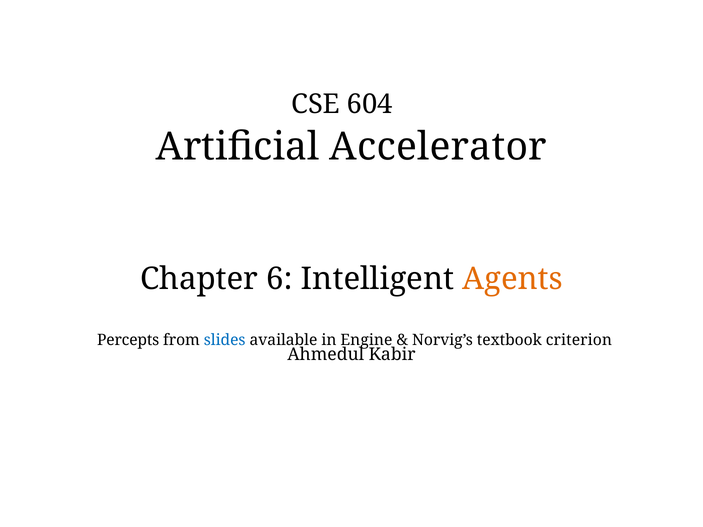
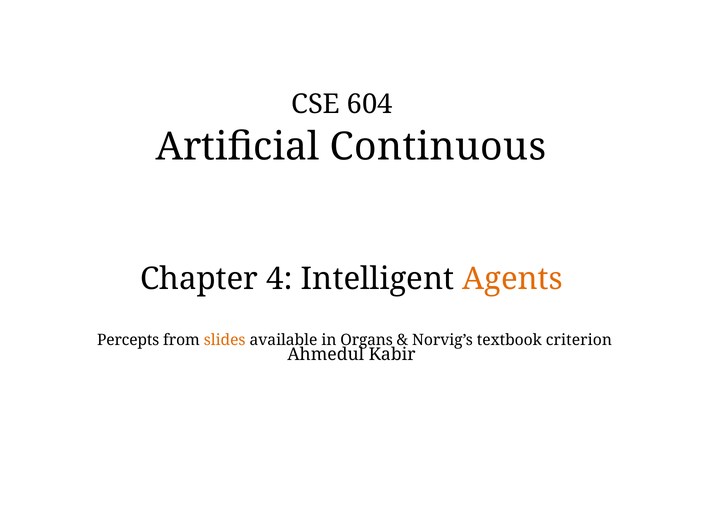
Accelerator: Accelerator -> Continuous (438, 147)
6: 6 -> 4 (280, 279)
slides colour: blue -> orange (225, 340)
Engine: Engine -> Organs (367, 340)
